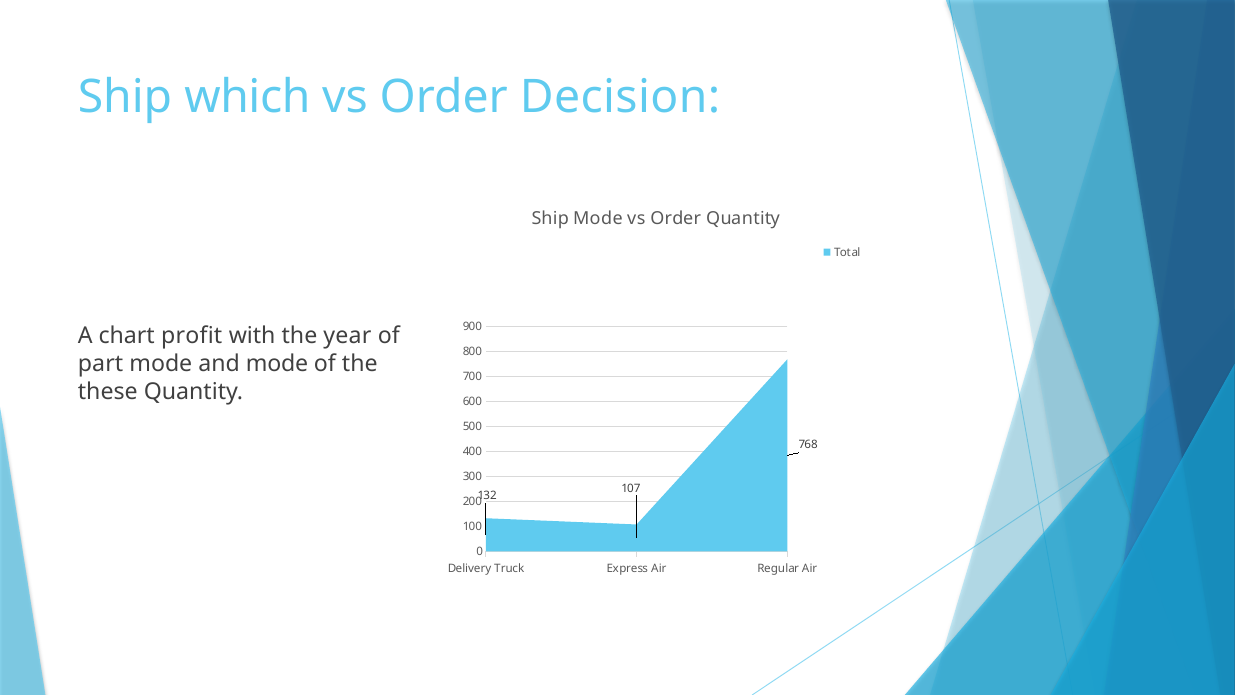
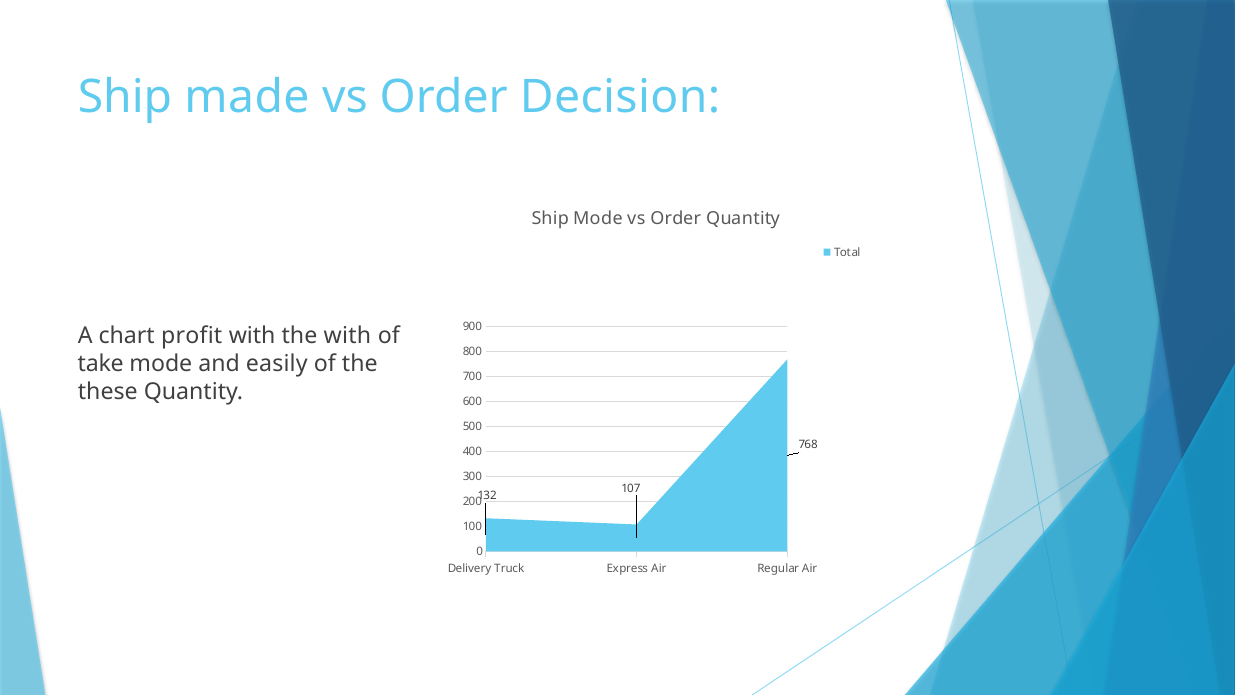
which: which -> made (247, 97)
the year: year -> with (347, 336)
part: part -> take (101, 364)
and mode: mode -> easily (277, 364)
